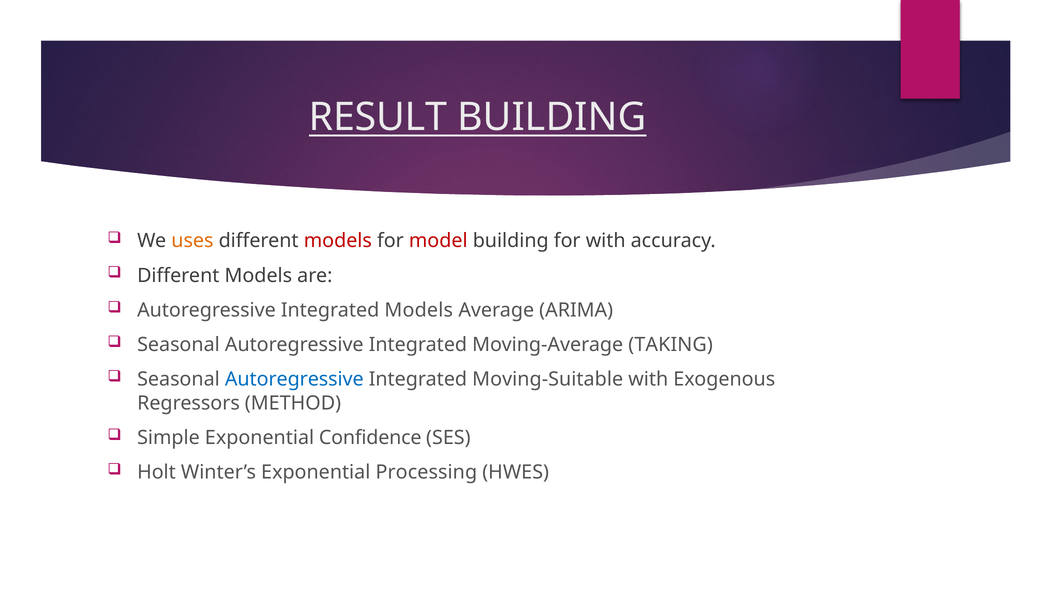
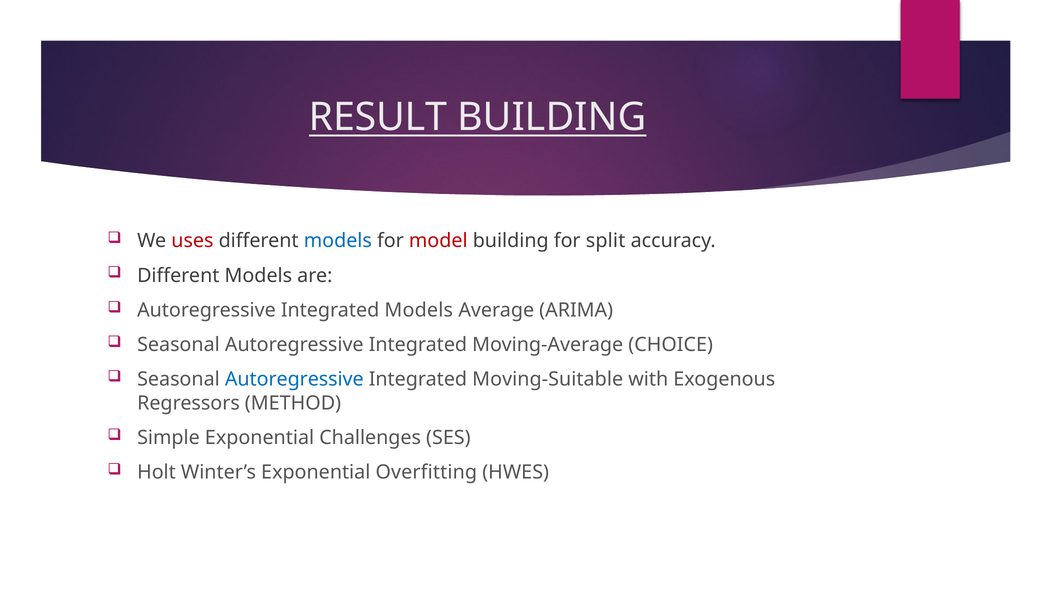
uses colour: orange -> red (192, 241)
models colour: red -> blue (338, 241)
for with: with -> split (606, 241)
TAKING: TAKING -> CHOICE (671, 345)
Confidence: Confidence -> Challenges (370, 438)
Processing: Processing -> Overfitting (426, 472)
